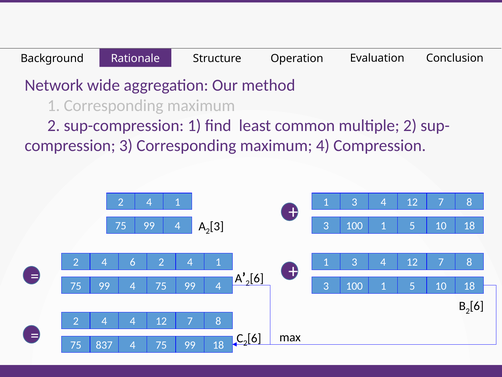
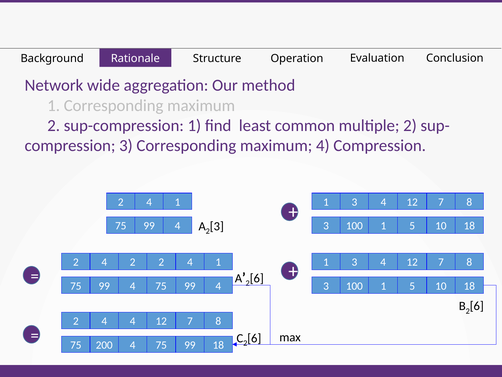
2 4 6: 6 -> 2 (133, 262)
837: 837 -> 200 (104, 345)
